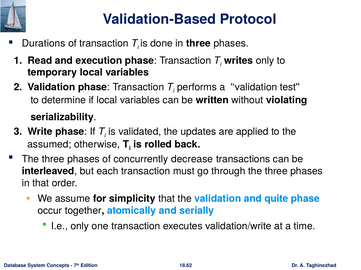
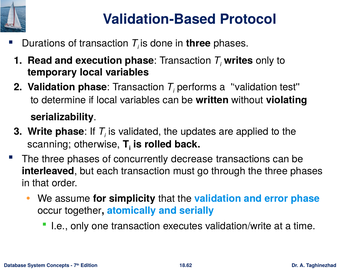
assumed: assumed -> scanning (49, 145)
quite: quite -> error (276, 199)
